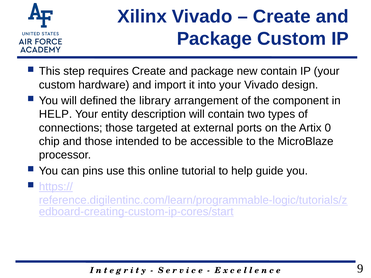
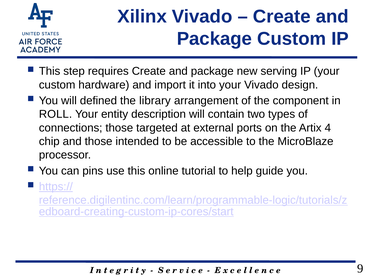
new contain: contain -> serving (279, 71)
HELP: HELP -> ROLL (56, 114)
0: 0 -> 4 (328, 128)
